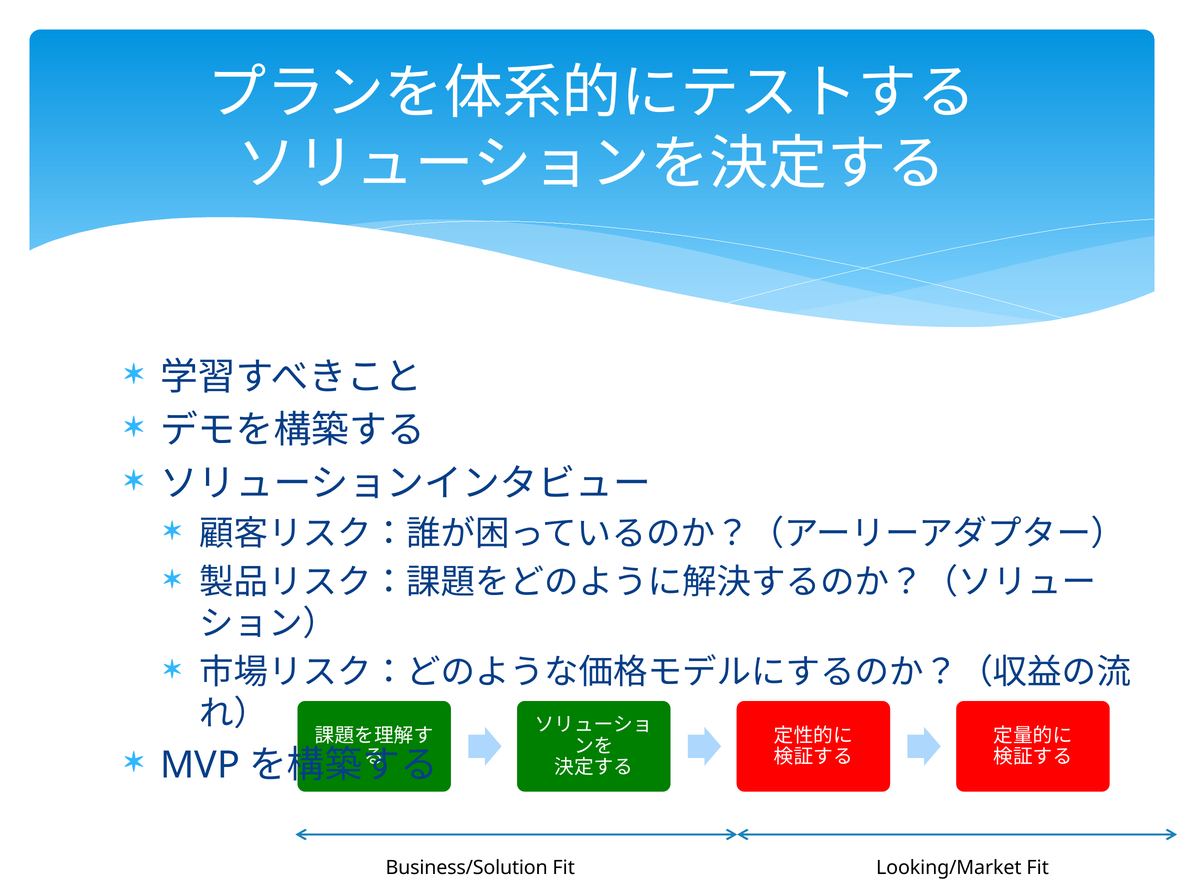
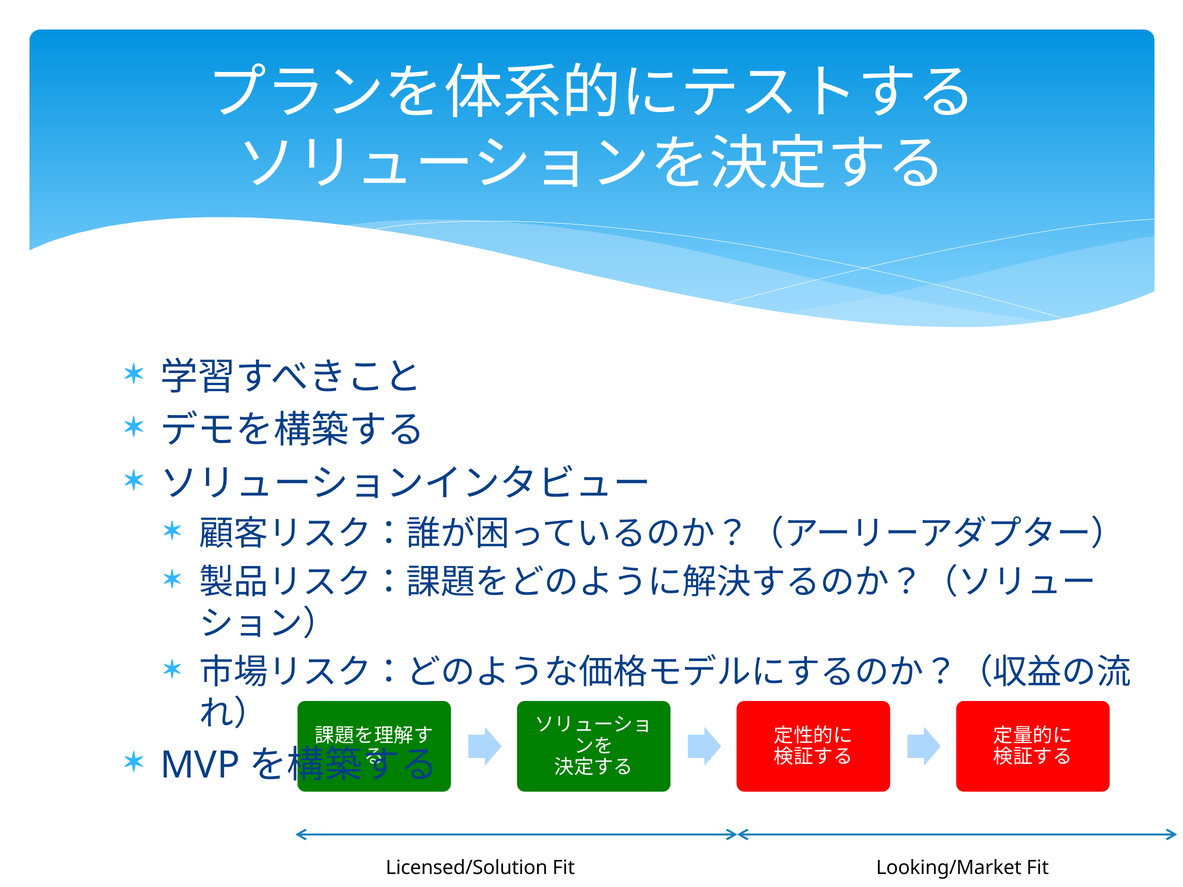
Business/Solution: Business/Solution -> Licensed/Solution (467, 868)
